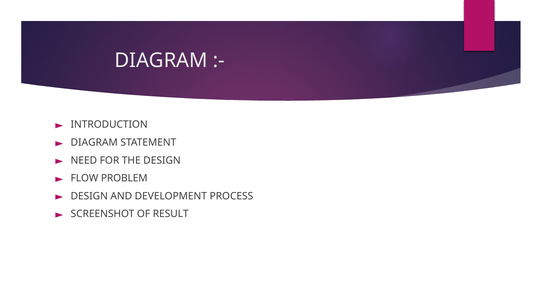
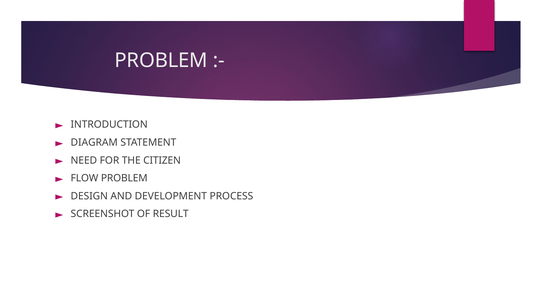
DIAGRAM: DIAGRAM -> PROBLEM (161, 60)
THE DESIGN: DESIGN -> CITIZEN (162, 160)
